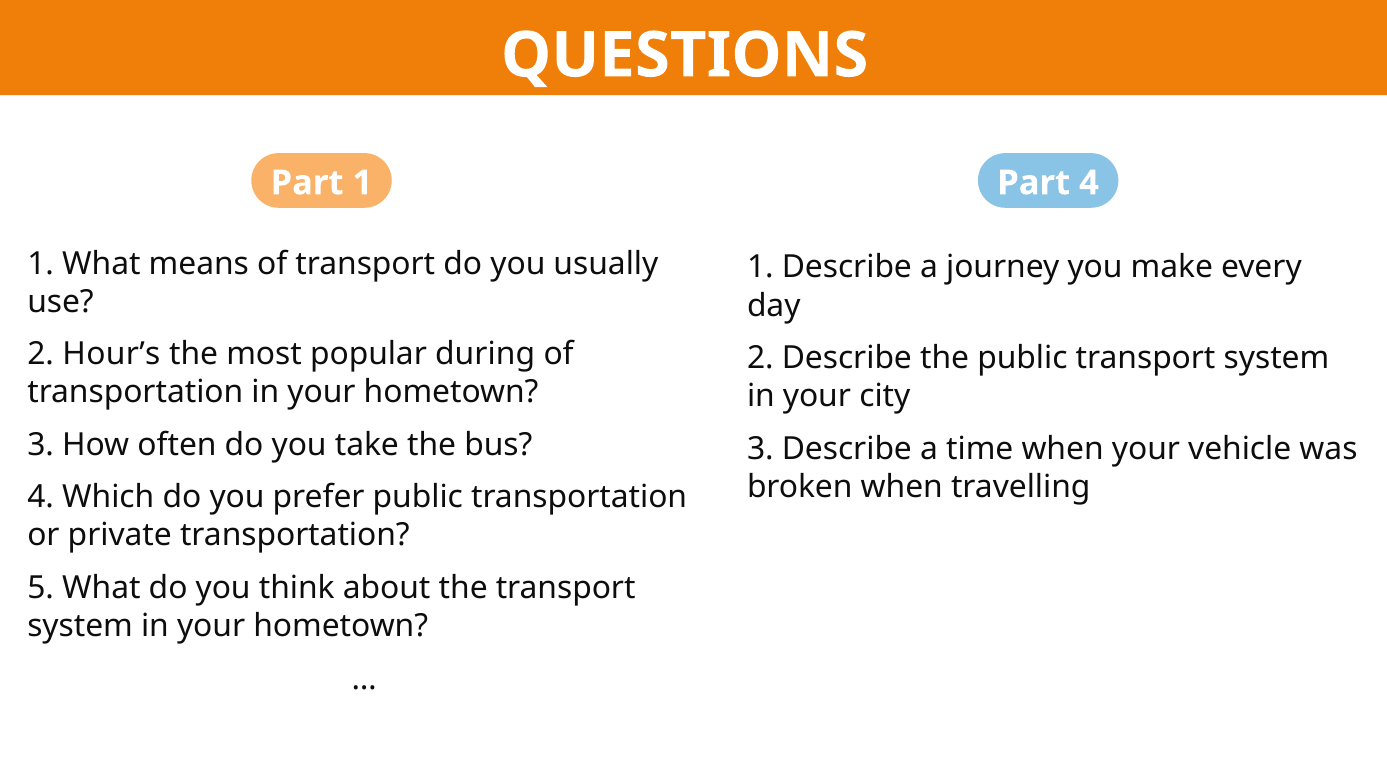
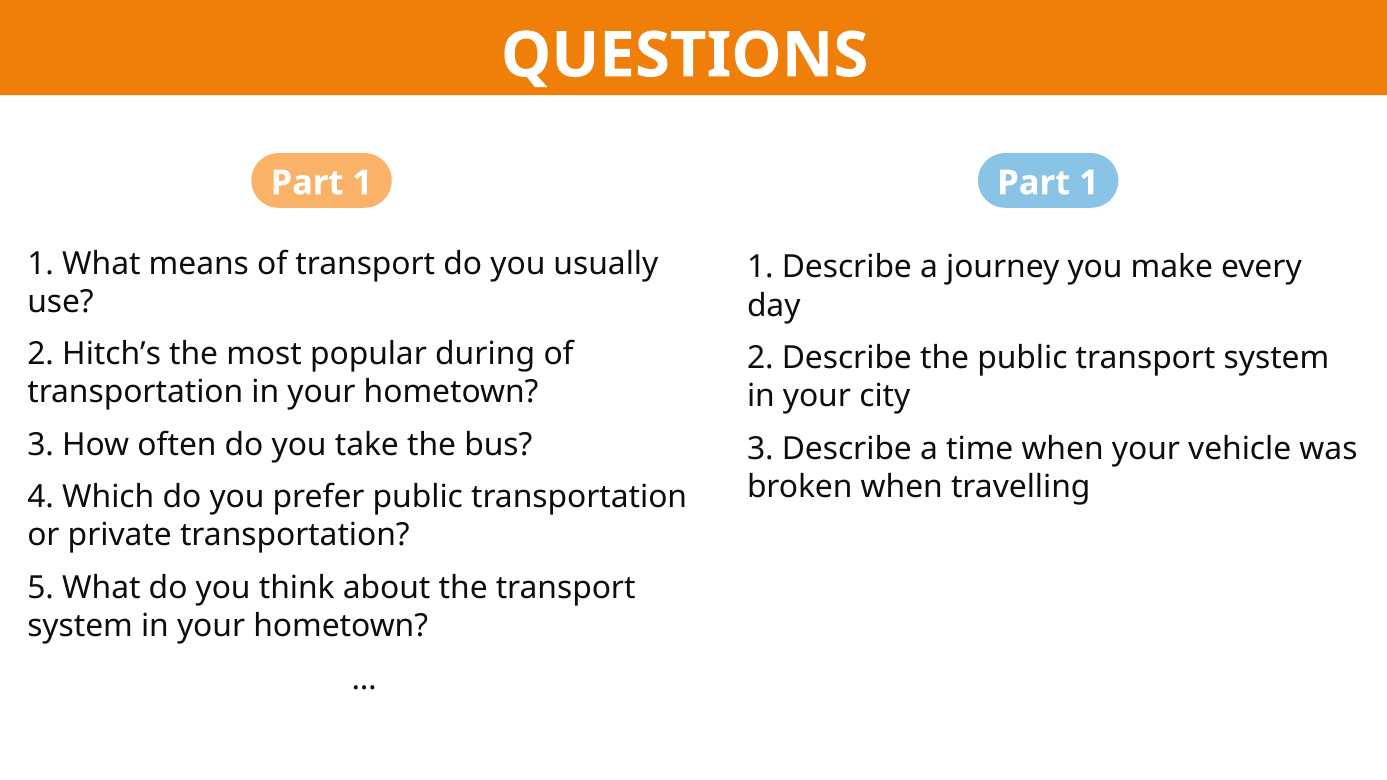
4: 4 -> 1 (1089, 183)
Hour’s: Hour’s -> Hitch’s (112, 354)
